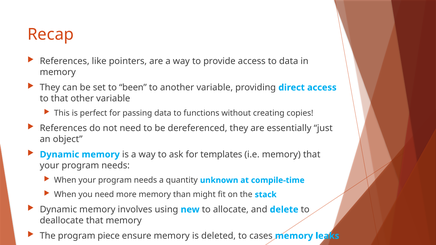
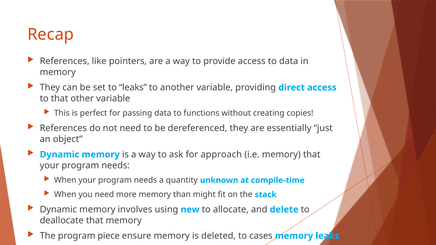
to been: been -> leaks (133, 88)
templates: templates -> approach (221, 155)
